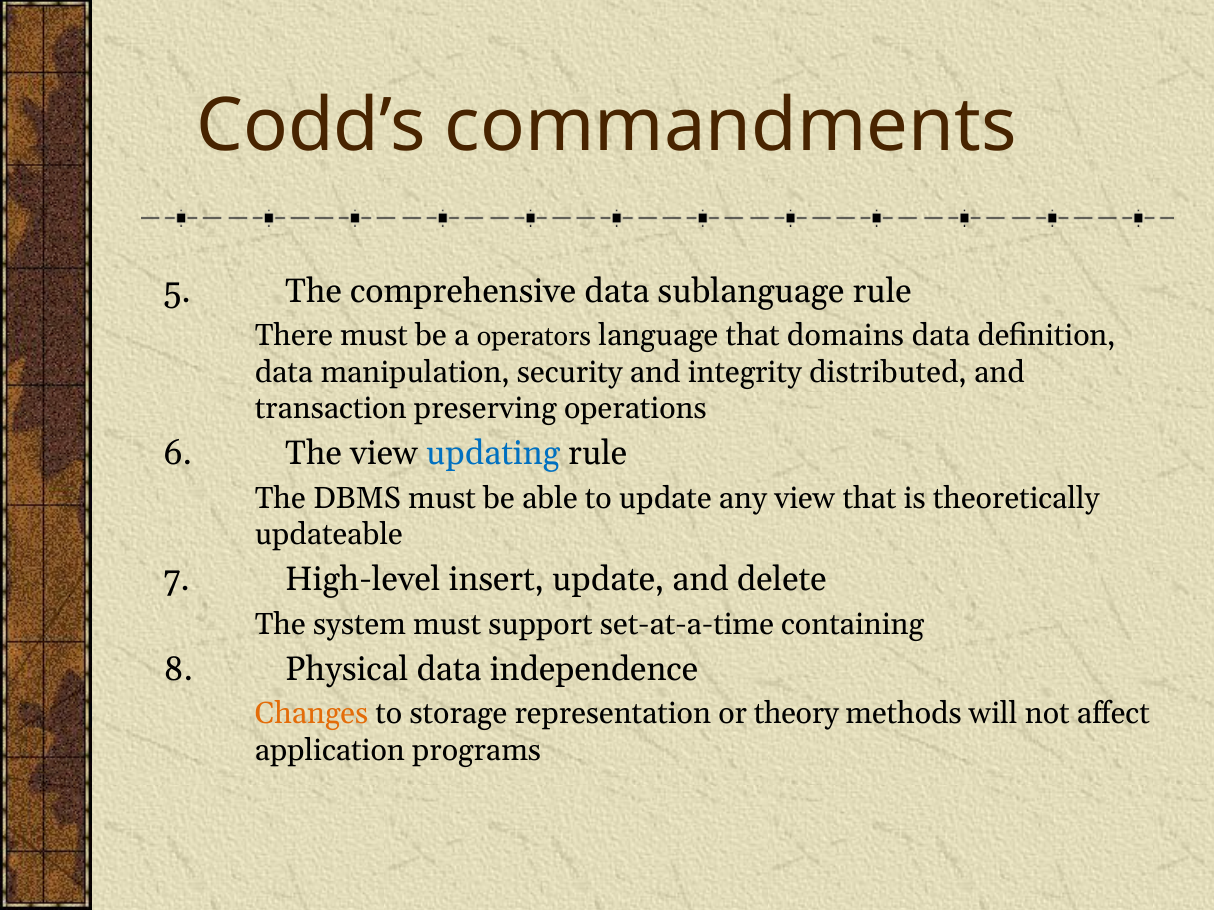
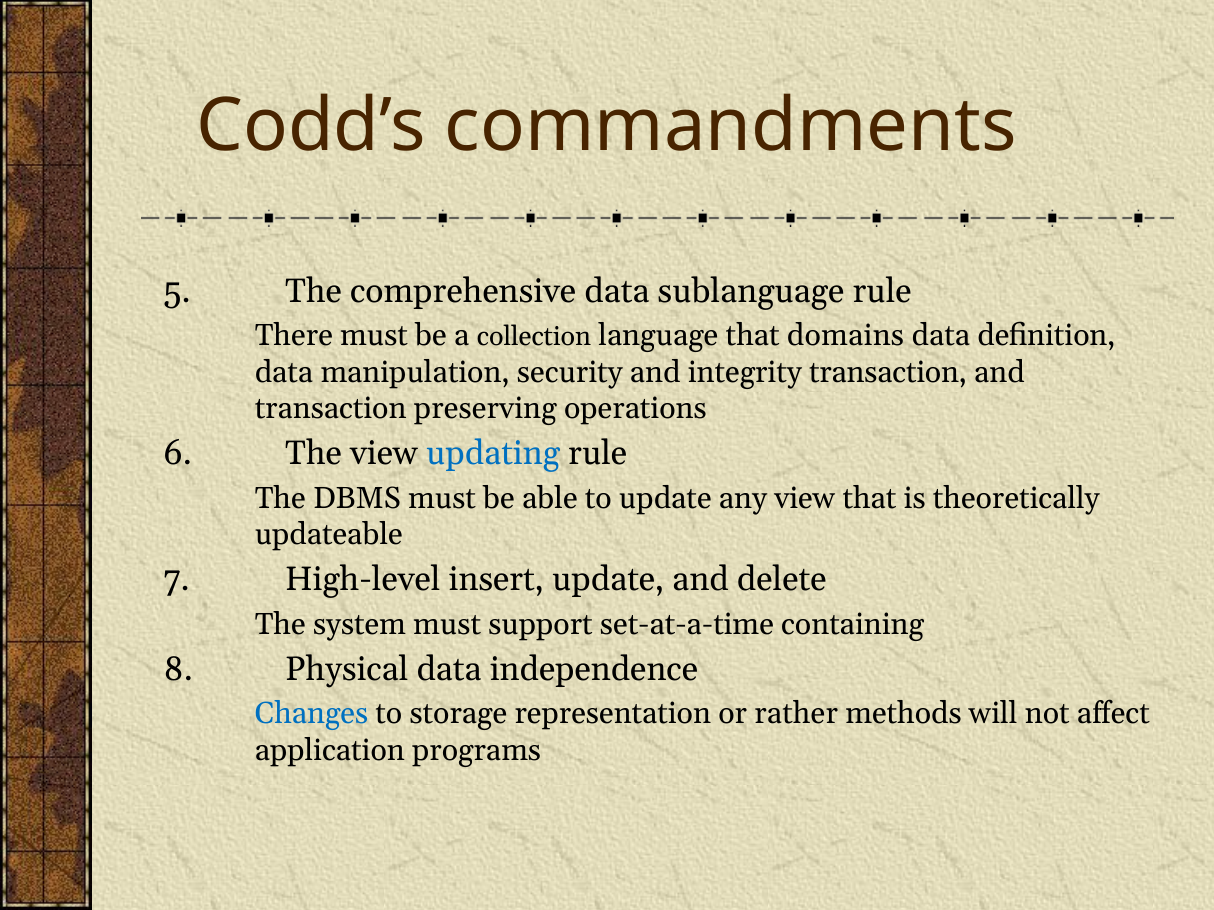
operators: operators -> collection (534, 337)
integrity distributed: distributed -> transaction (888, 372)
Changes colour: orange -> blue (312, 714)
theory: theory -> rather (796, 714)
